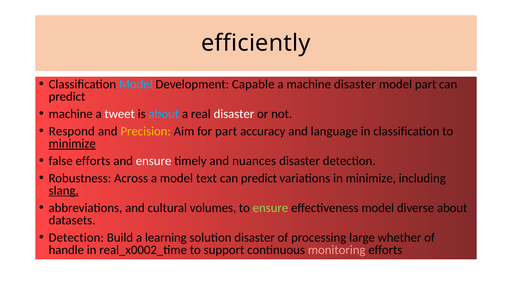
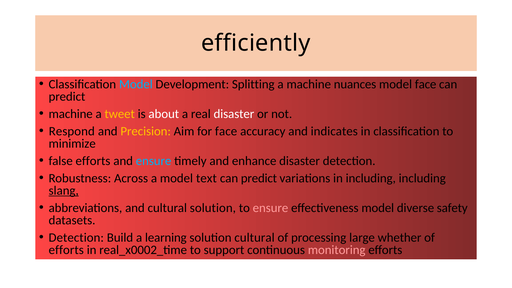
Capable: Capable -> Splitting (253, 84)
machine disaster: disaster -> nuances (355, 84)
model part: part -> face (426, 84)
tweet colour: white -> yellow (120, 114)
about colour: light blue -> white (164, 114)
for part: part -> face (226, 131)
language: language -> indicates (334, 131)
minimize underline: present -> none (72, 144)
ensure colour: white -> light blue (154, 161)
nuances: nuances -> enhance (254, 161)
in minimize: minimize -> including (371, 178)
cultural volumes: volumes -> solution (213, 208)
ensure colour: light green -> pink (270, 208)
diverse about: about -> safety (452, 208)
solution disaster: disaster -> cultural (254, 237)
handle: handle -> efforts (66, 250)
